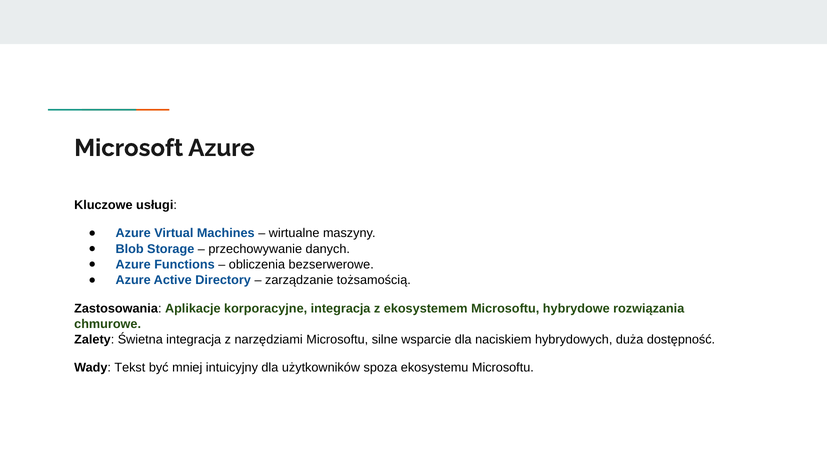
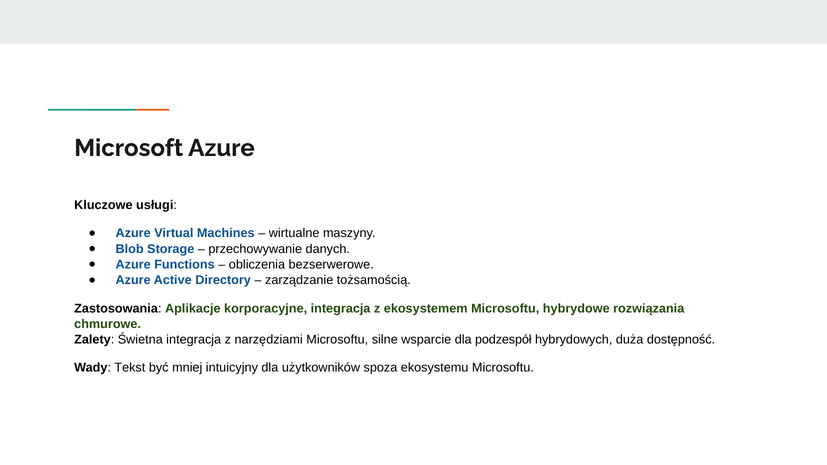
naciskiem: naciskiem -> podzespół (503, 340)
